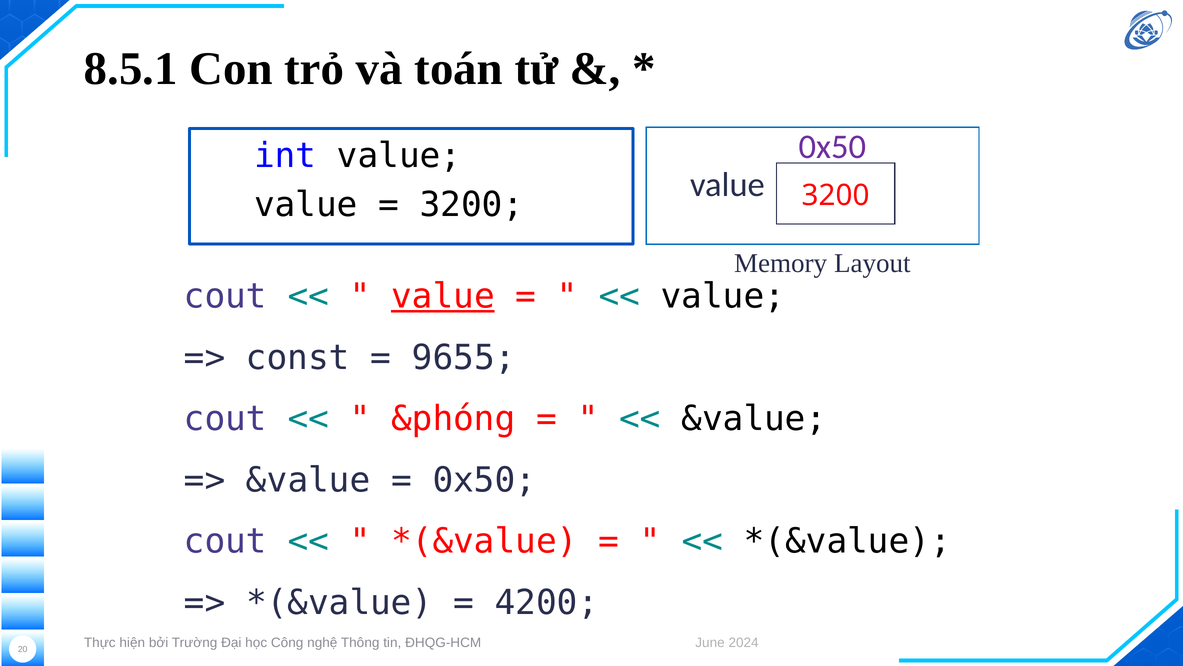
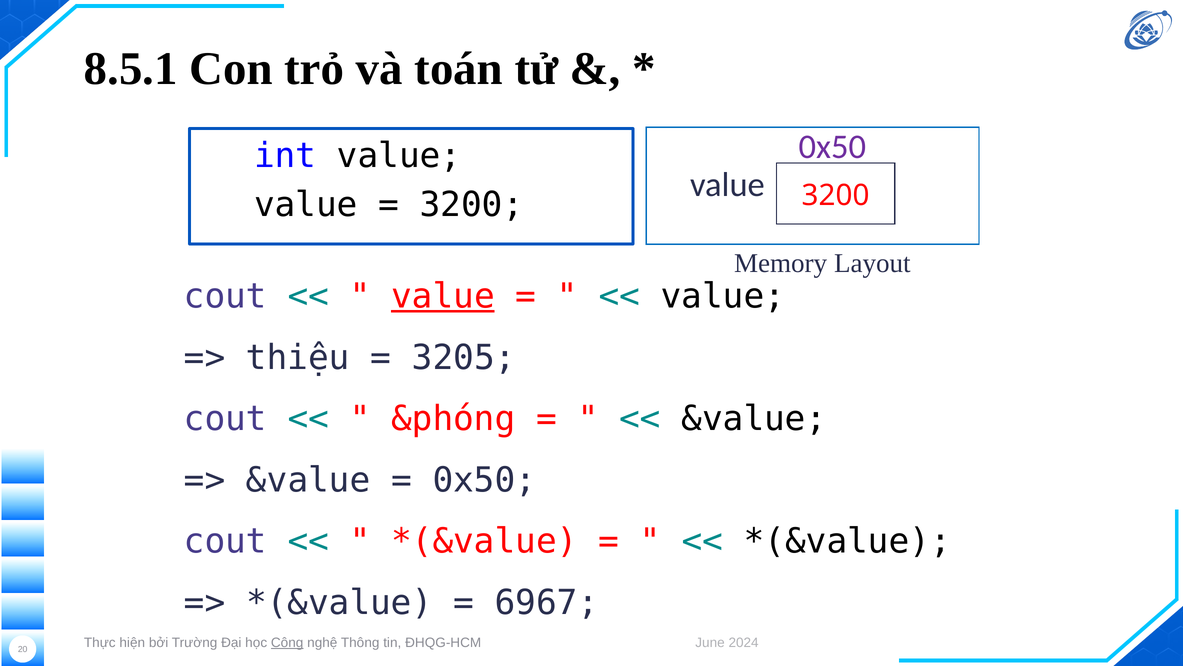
const: const -> thiệu (298, 357)
9655: 9655 -> 3205 (464, 357)
4200: 4200 -> 6967 (547, 602)
Công underline: none -> present (287, 642)
